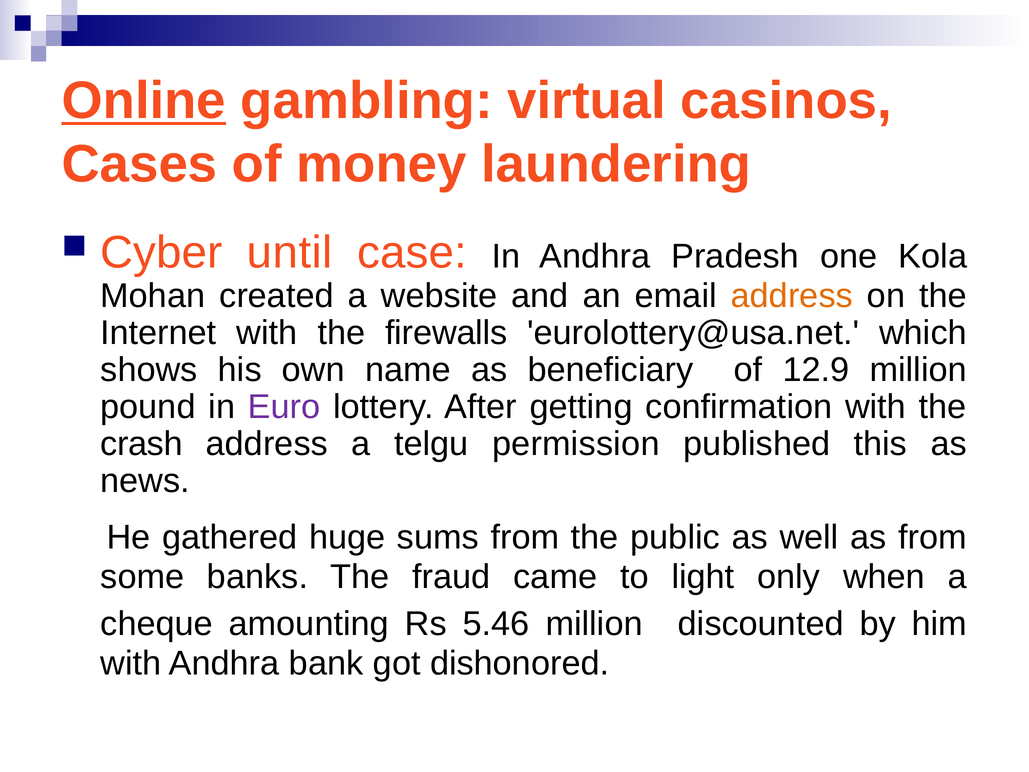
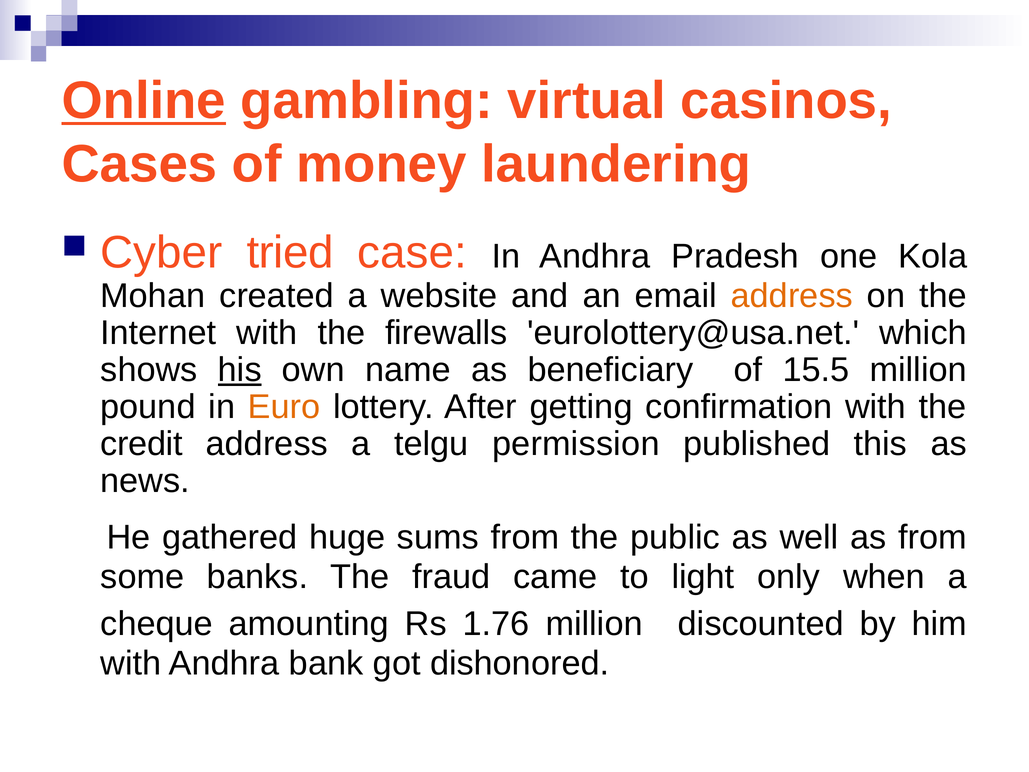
until: until -> tried (290, 253)
his underline: none -> present (240, 370)
12.9: 12.9 -> 15.5 (816, 370)
Euro colour: purple -> orange (284, 407)
crash: crash -> credit (141, 444)
5.46: 5.46 -> 1.76 (496, 623)
